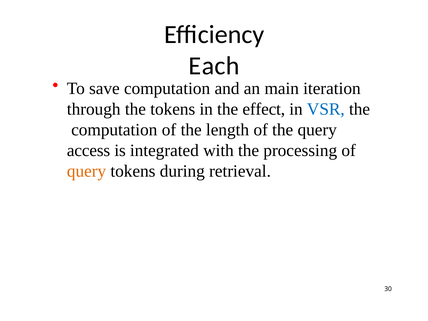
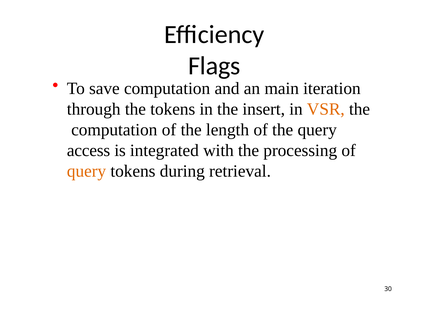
Each: Each -> Flags (214, 66)
effect: effect -> insert (264, 109)
VSR colour: blue -> orange (326, 109)
